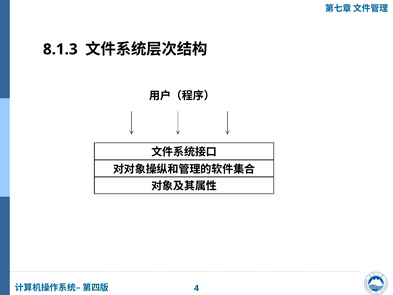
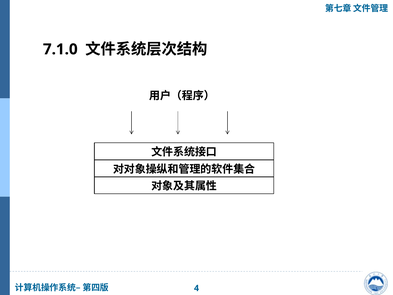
8.1.3: 8.1.3 -> 7.1.0 (60, 49)
